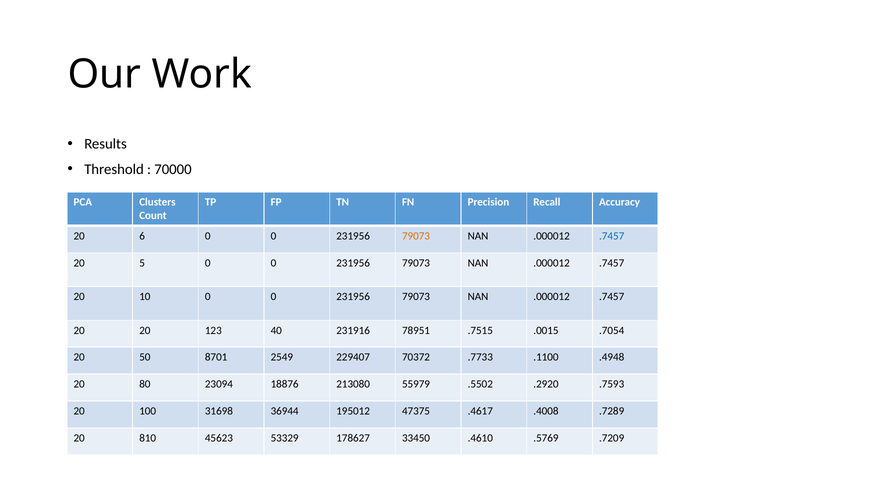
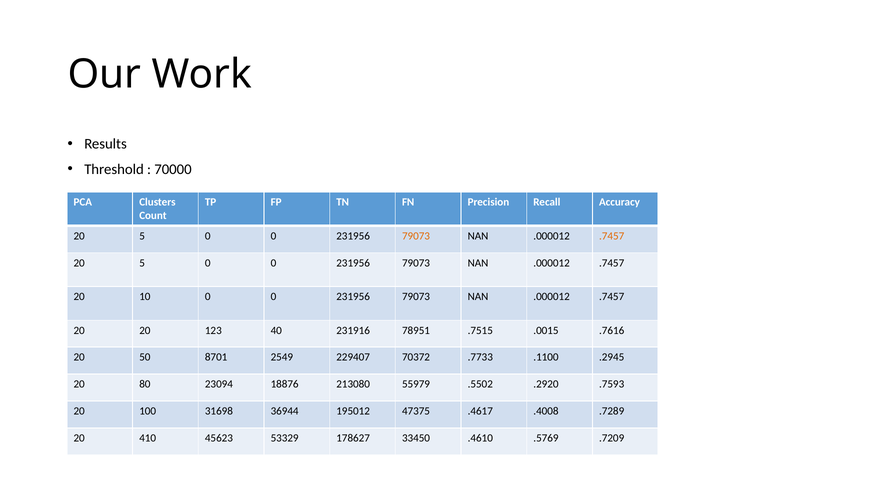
6: 6 -> 5 (142, 236)
.7457 colour: blue -> orange (612, 236)
.7054: .7054 -> .7616 (612, 330)
.4948: .4948 -> .2945 (612, 357)
810: 810 -> 410 (148, 438)
